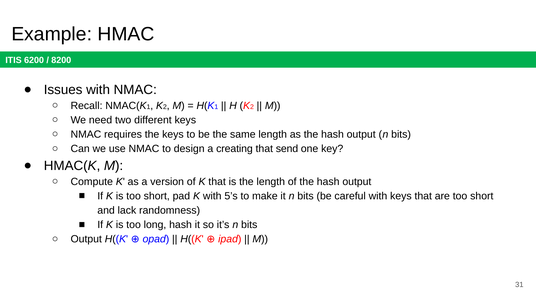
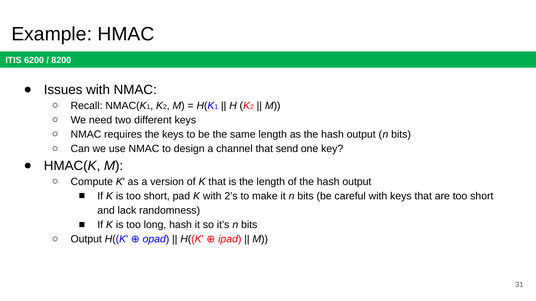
creating: creating -> channel (234, 149)
5’s: 5’s -> 2’s (231, 196)
